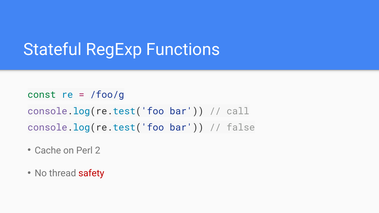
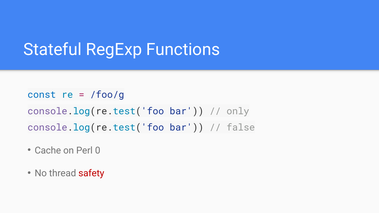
const colour: green -> blue (42, 95)
call: call -> only (238, 111)
2: 2 -> 0 (98, 151)
